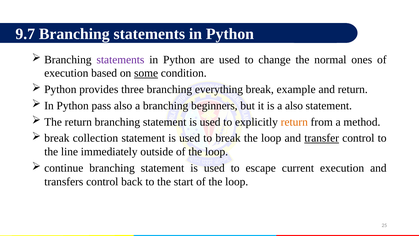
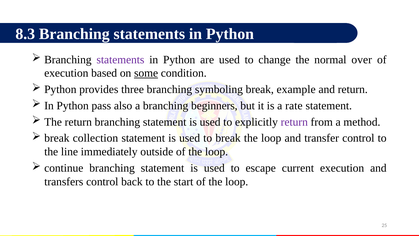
9.7: 9.7 -> 8.3 (25, 34)
ones: ones -> over (362, 60)
everything: everything -> symboling (219, 89)
a also: also -> rate (294, 106)
return colour: orange -> purple (294, 122)
transfer underline: present -> none (322, 138)
